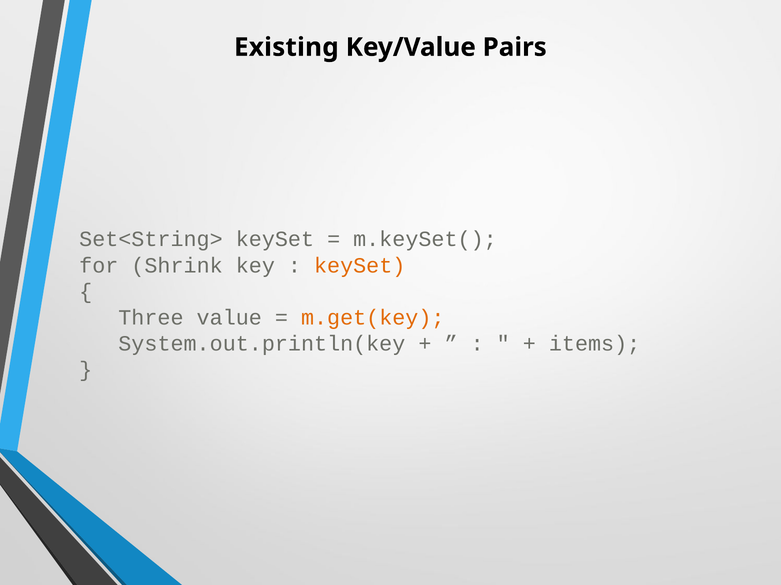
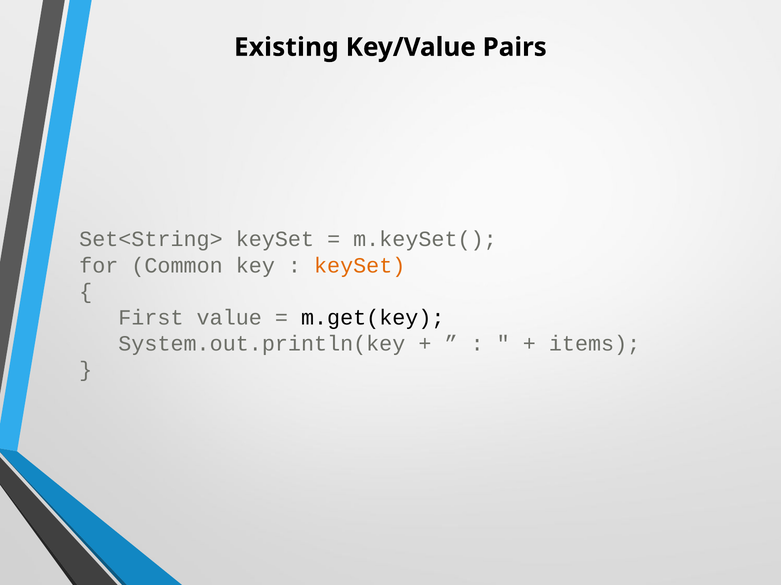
Shrink: Shrink -> Common (177, 266)
Three: Three -> First (151, 318)
m.get(key colour: orange -> black (373, 318)
